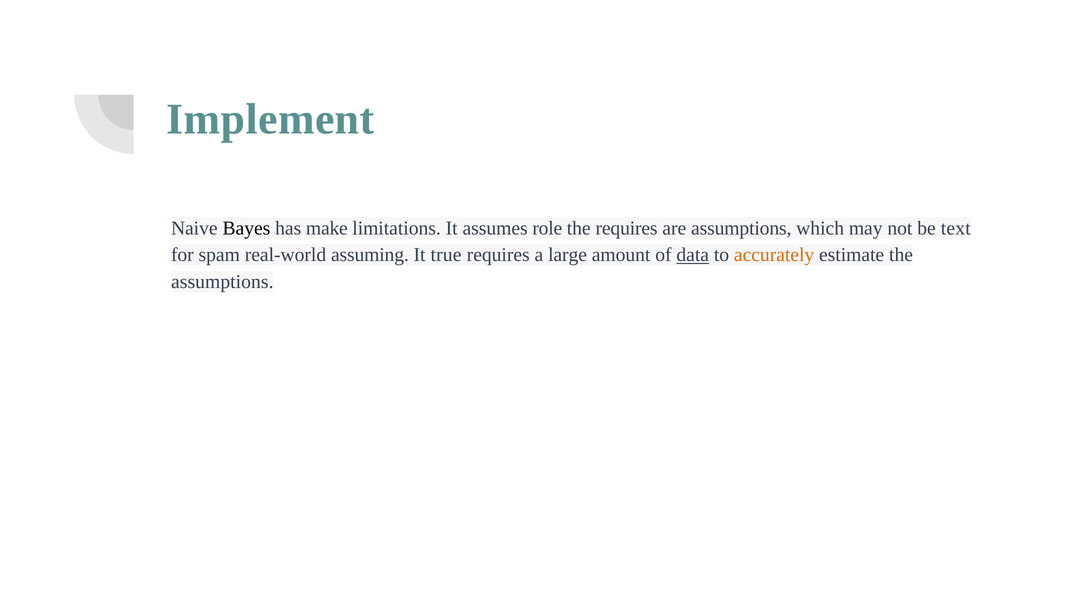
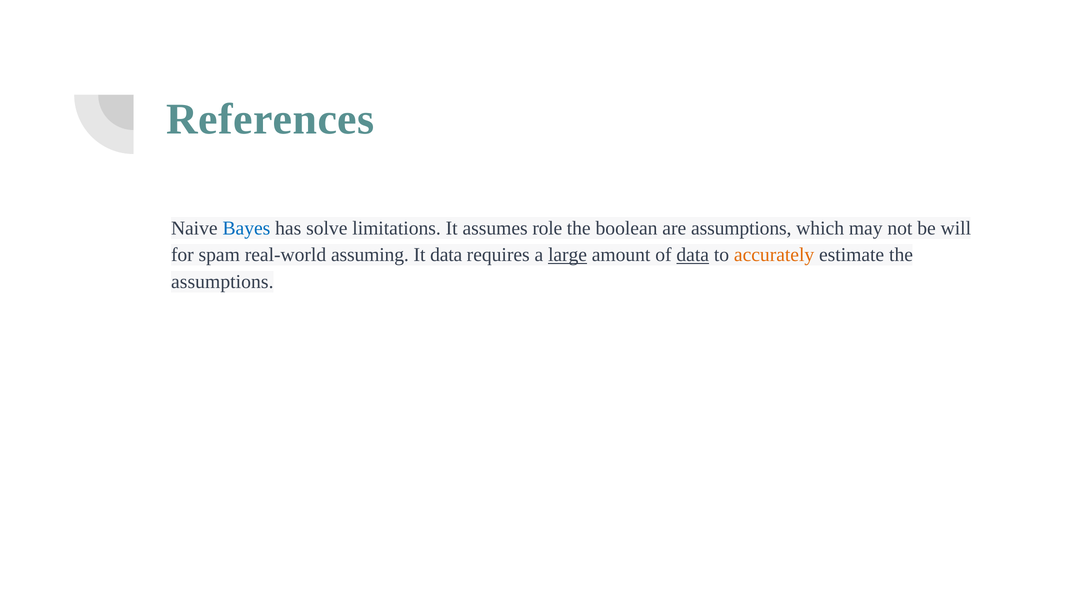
Implement: Implement -> References (270, 119)
Bayes colour: black -> blue (246, 228)
make: make -> solve (327, 228)
the requires: requires -> boolean (627, 228)
text: text -> will (956, 228)
It true: true -> data (446, 255)
large underline: none -> present (568, 255)
